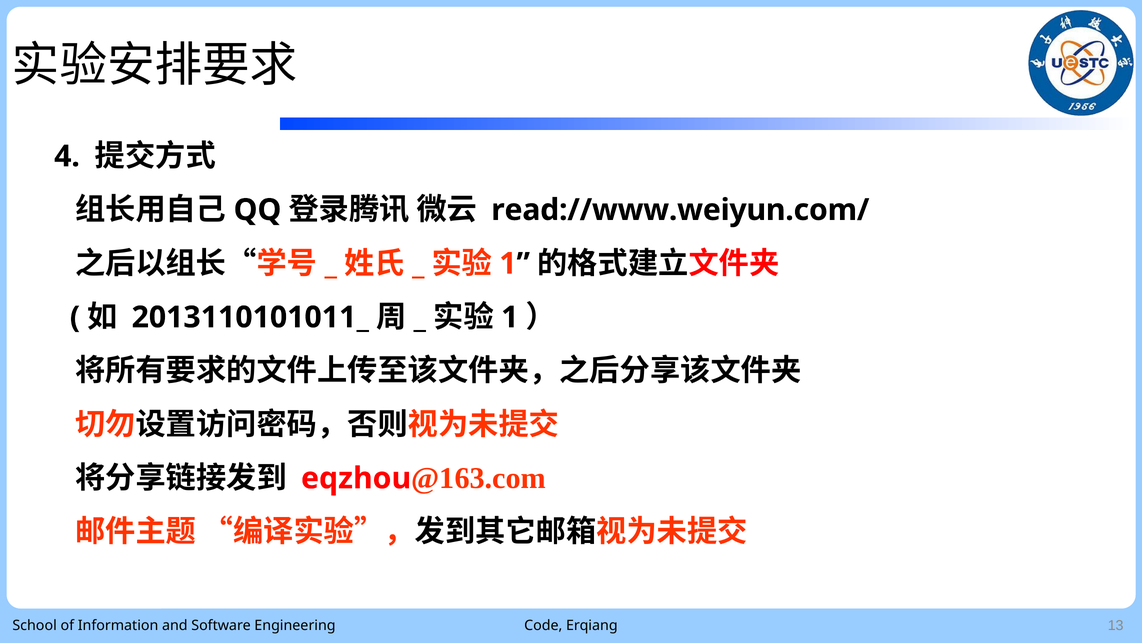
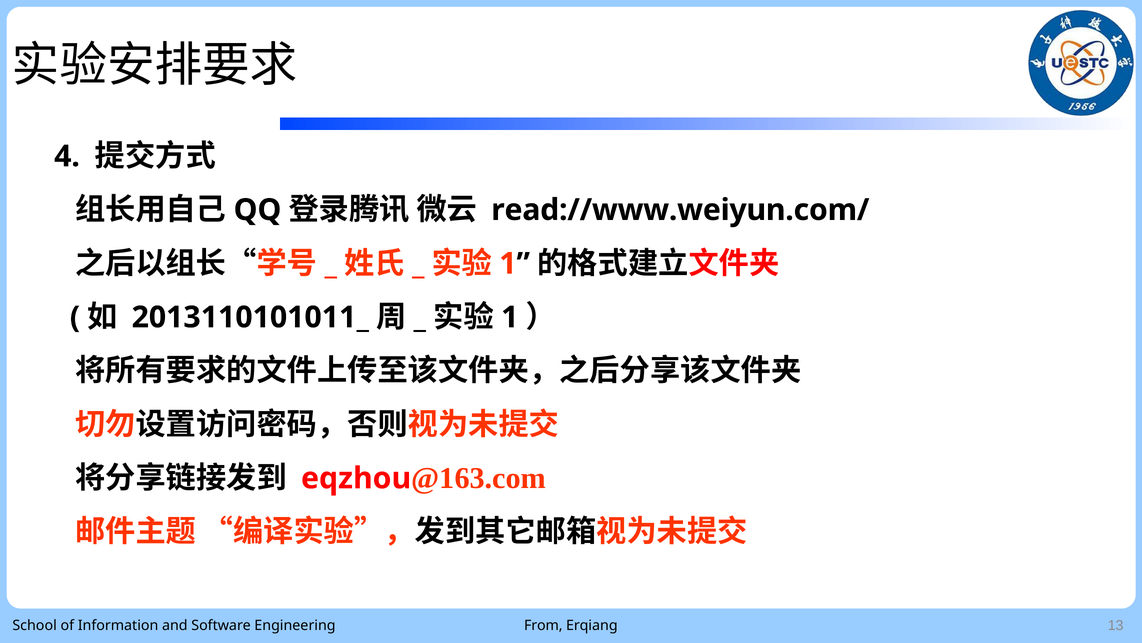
Code: Code -> From (543, 625)
